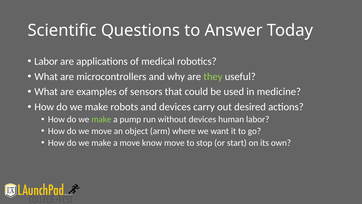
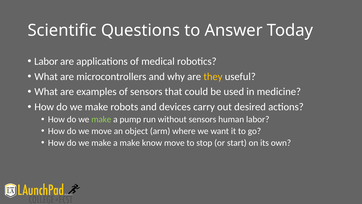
they colour: light green -> yellow (213, 76)
without devices: devices -> sensors (202, 119)
a move: move -> make (130, 143)
